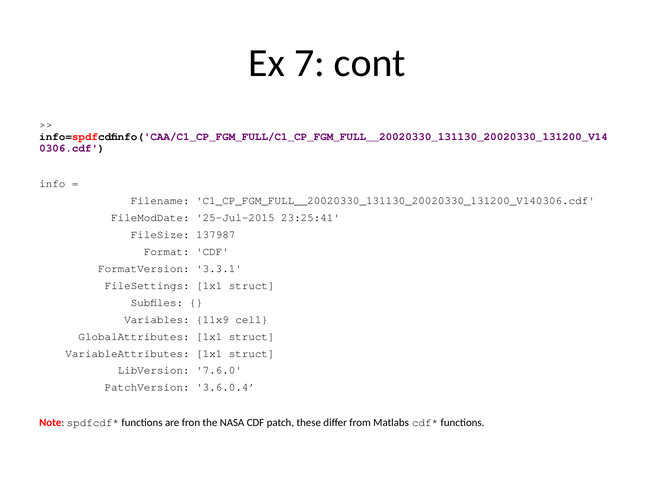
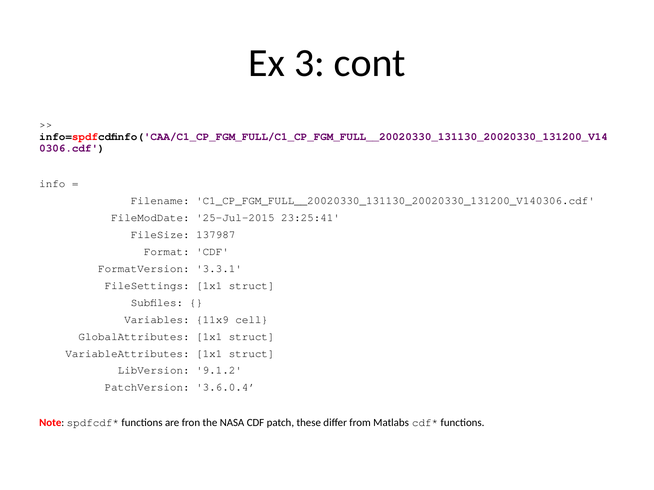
7: 7 -> 3 (309, 63)
7.6.0: 7.6.0 -> 9.1.2 (219, 371)
